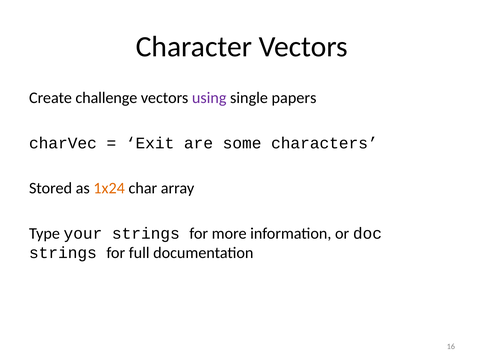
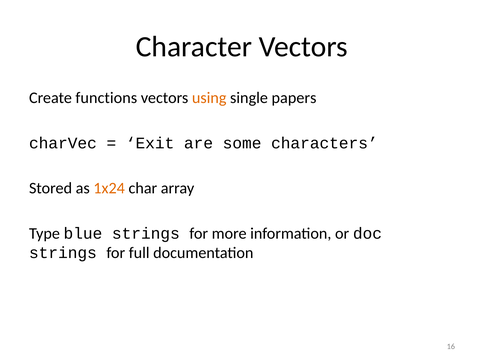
challenge: challenge -> functions (106, 98)
using colour: purple -> orange (209, 98)
your: your -> blue (83, 233)
